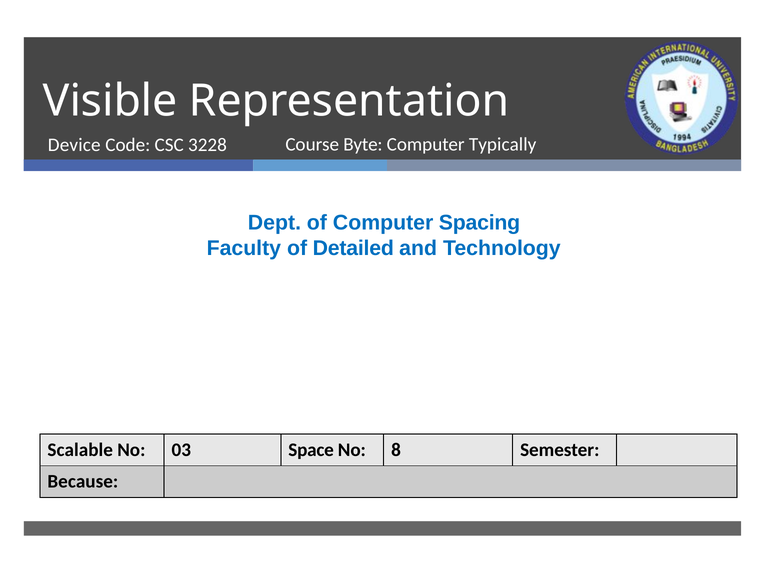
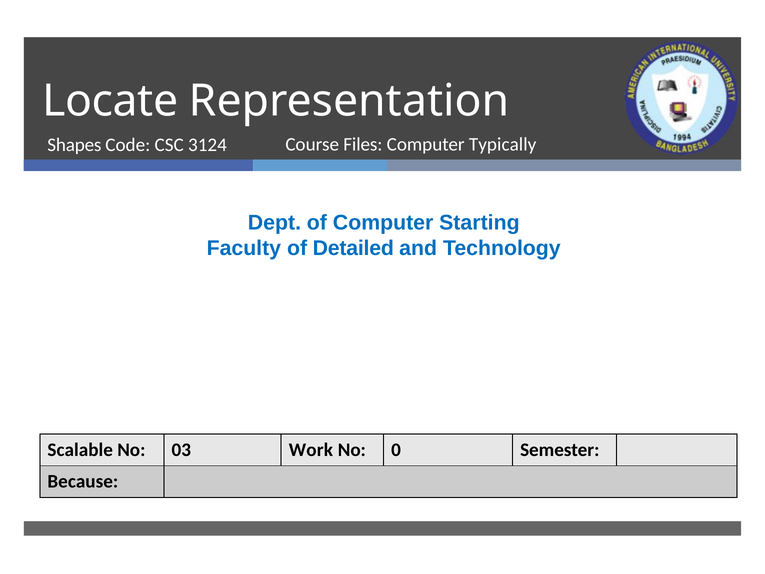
Visible: Visible -> Locate (110, 101)
Byte: Byte -> Files (363, 144)
Device: Device -> Shapes (74, 145)
3228: 3228 -> 3124 (207, 145)
Spacing: Spacing -> Starting (479, 223)
Space: Space -> Work (311, 450)
8: 8 -> 0 (396, 450)
